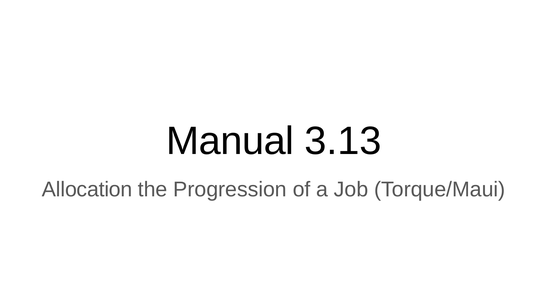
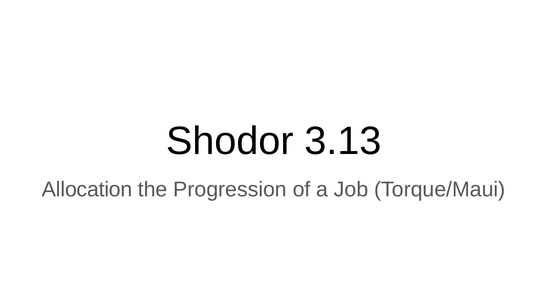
Manual: Manual -> Shodor (230, 141)
